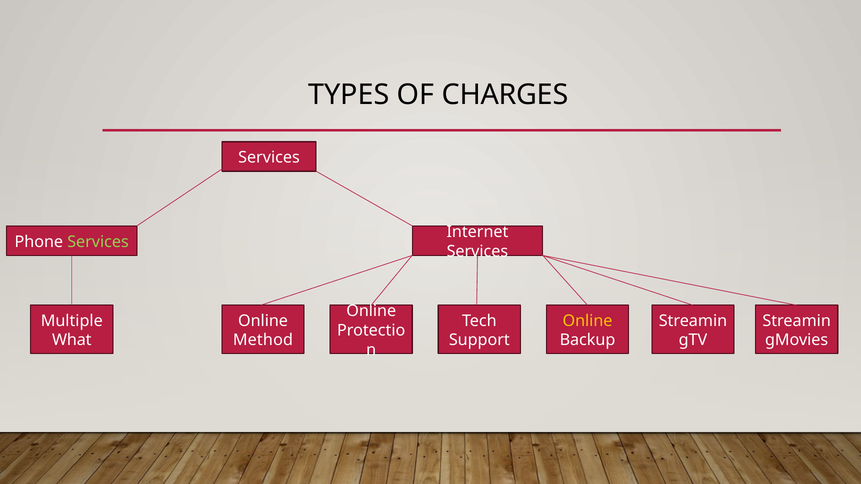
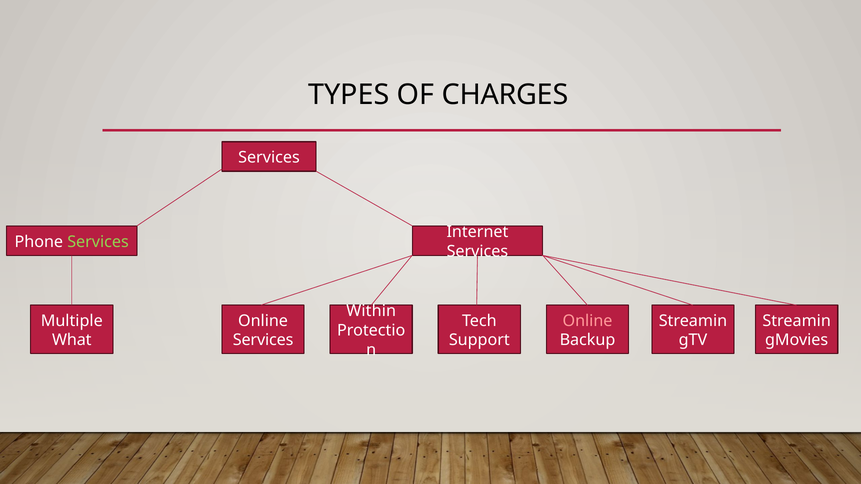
Online: Online -> Within (371, 311)
Online colour: yellow -> pink (588, 321)
Method: Method -> Services (263, 340)
